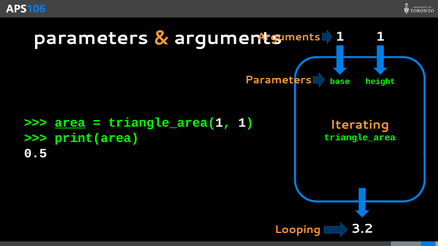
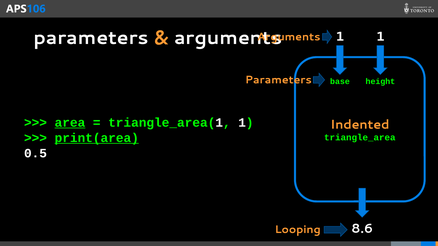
Iterating: Iterating -> Indented (360, 125)
print(area underline: none -> present (97, 138)
3.2: 3.2 -> 8.6 (362, 229)
